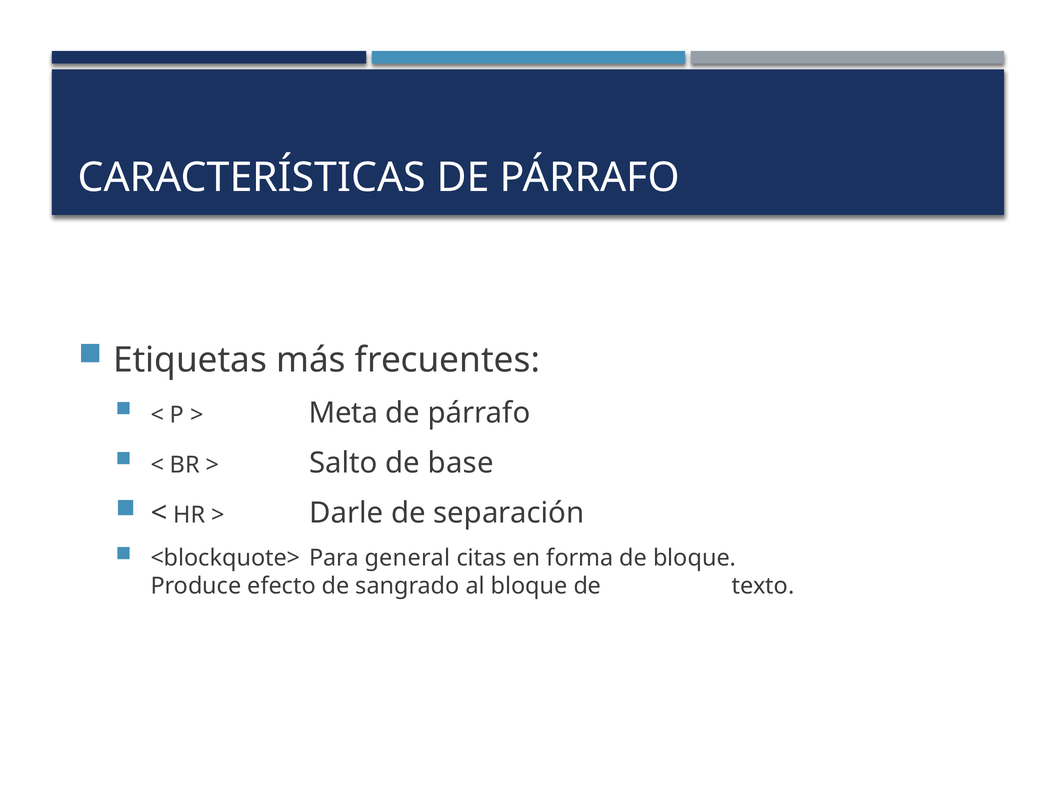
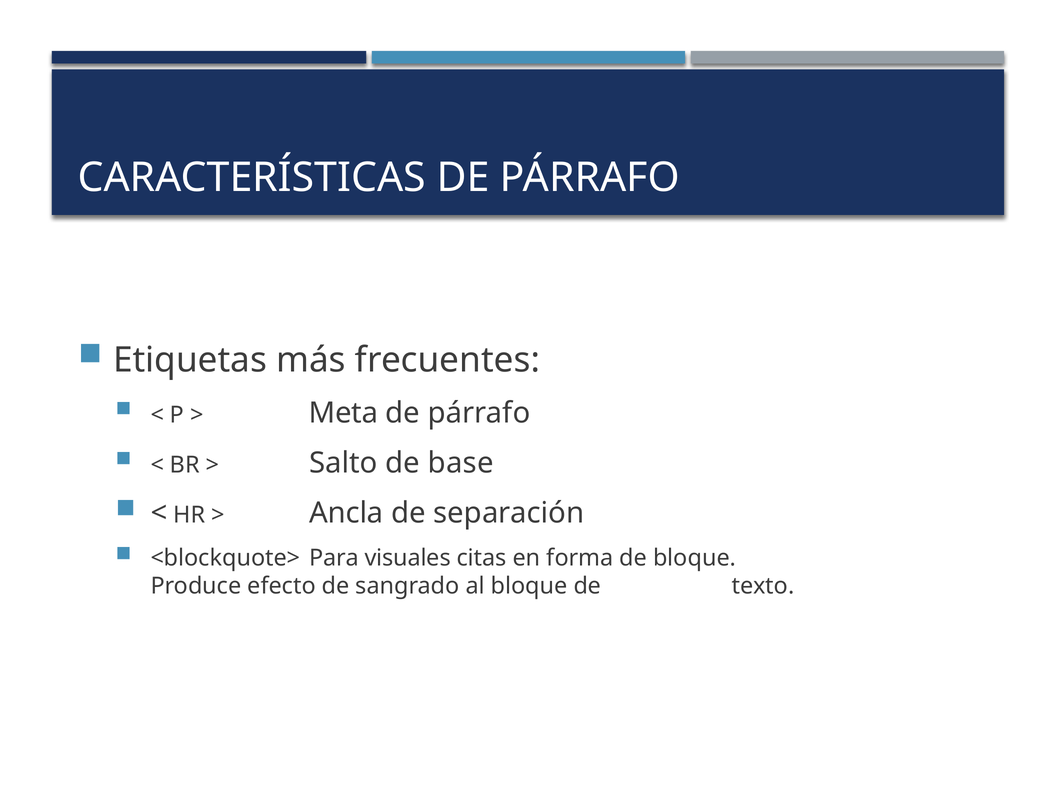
Darle: Darle -> Ancla (346, 513)
general: general -> visuales (408, 558)
